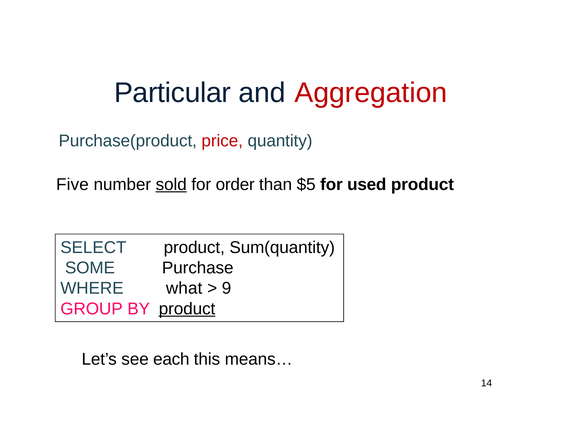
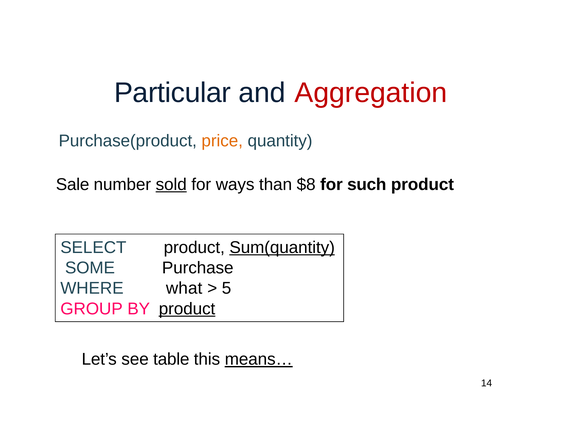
price colour: red -> orange (222, 141)
Five: Five -> Sale (73, 184)
order: order -> ways (235, 184)
$5: $5 -> $8 (306, 184)
used: used -> such (367, 184)
Sum(quantity underline: none -> present (282, 247)
9: 9 -> 5 (227, 288)
each: each -> table (171, 359)
means… underline: none -> present (259, 359)
